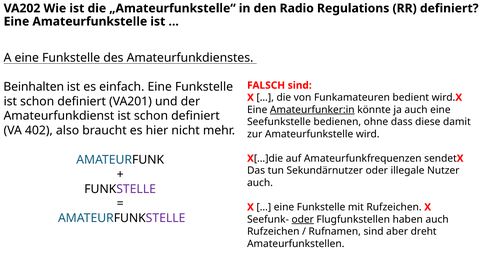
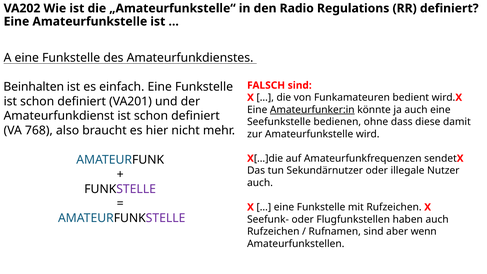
402: 402 -> 768 (39, 131)
oder underline: present -> none (303, 219)
dreht: dreht -> wenn (424, 232)
